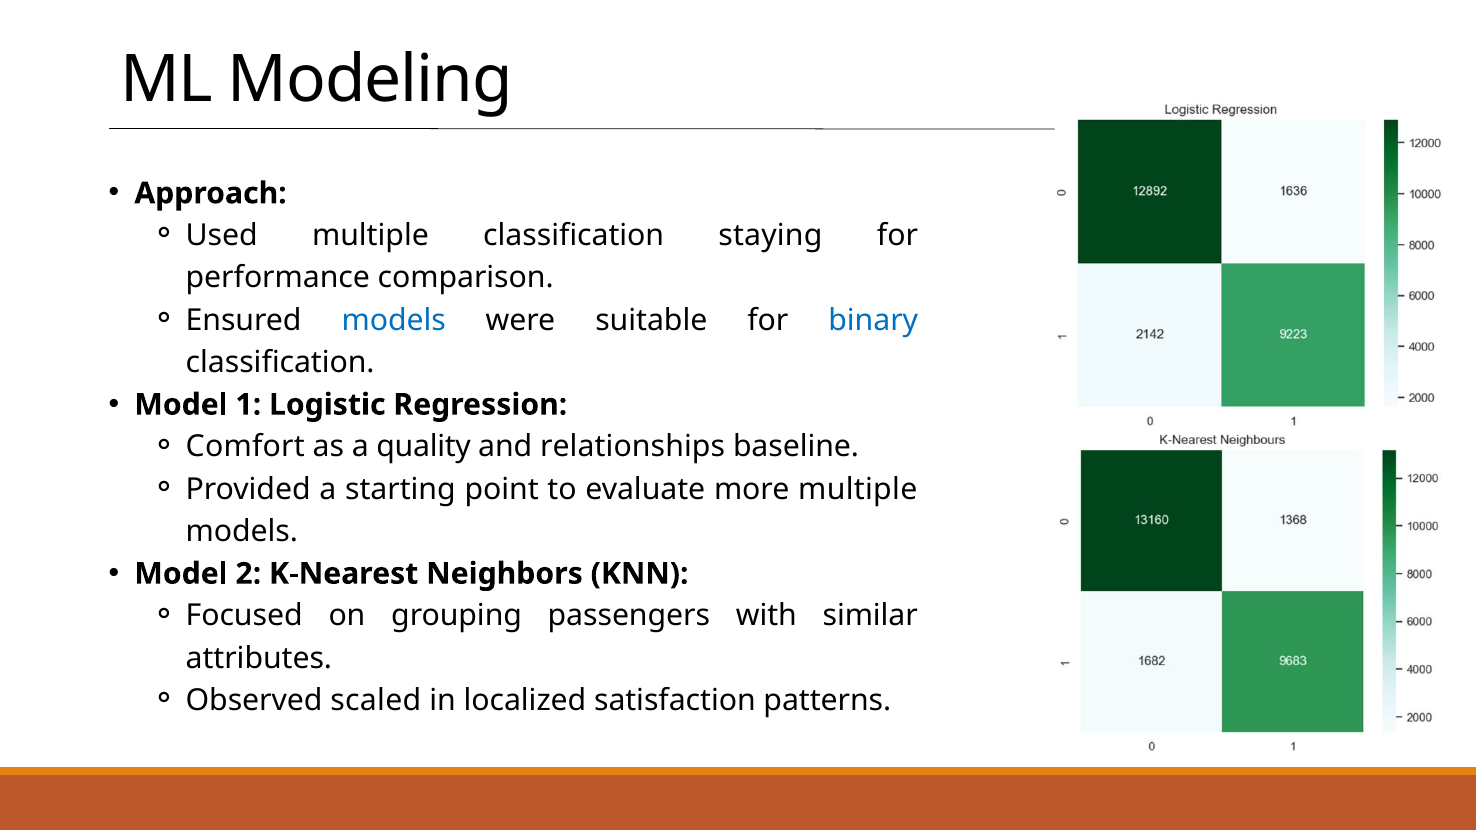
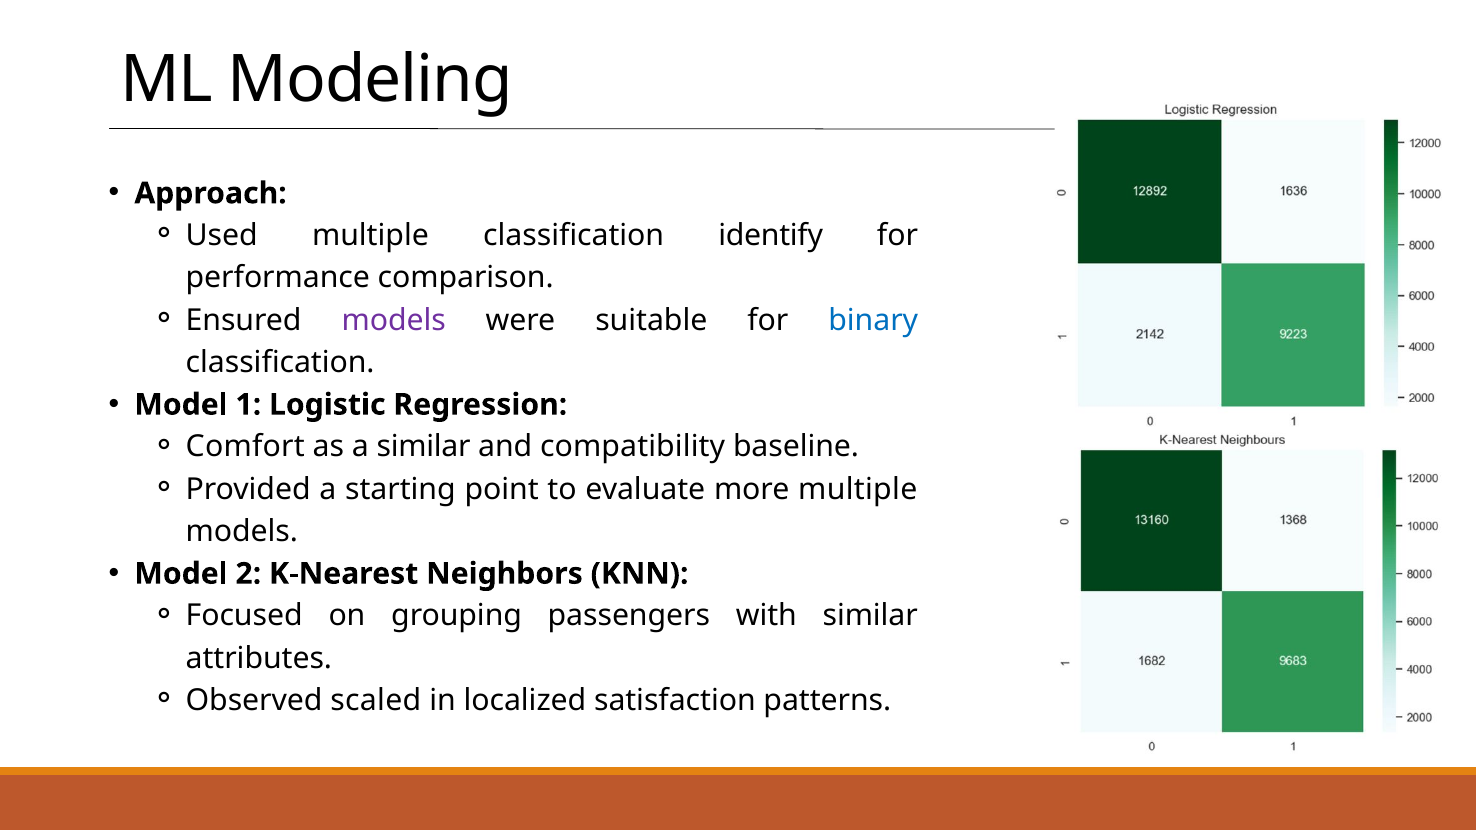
staying: staying -> identify (771, 236)
models colour: blue -> purple (394, 320)
a quality: quality -> similar (424, 447)
relationships: relationships -> compatibility (633, 447)
